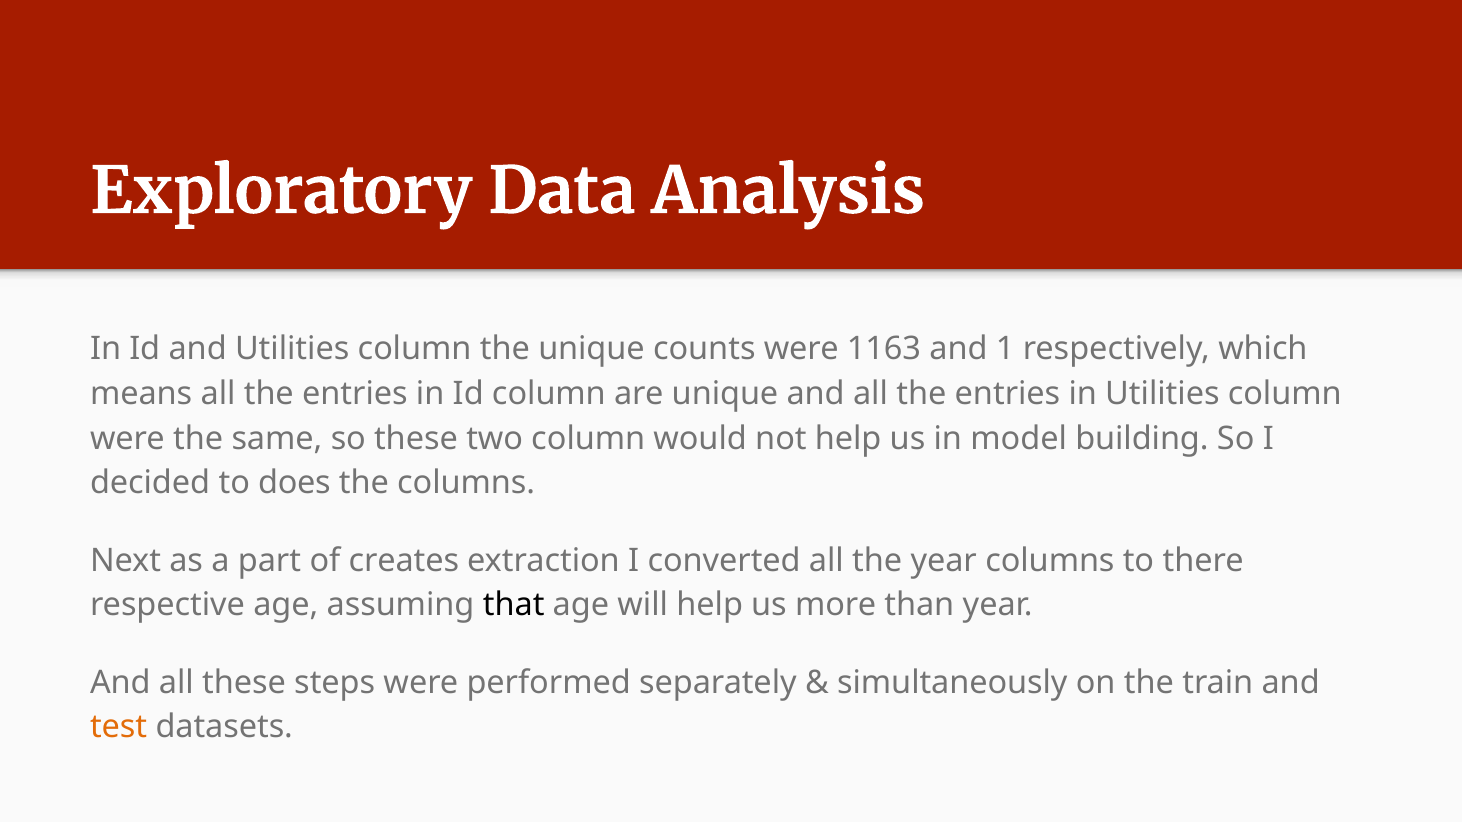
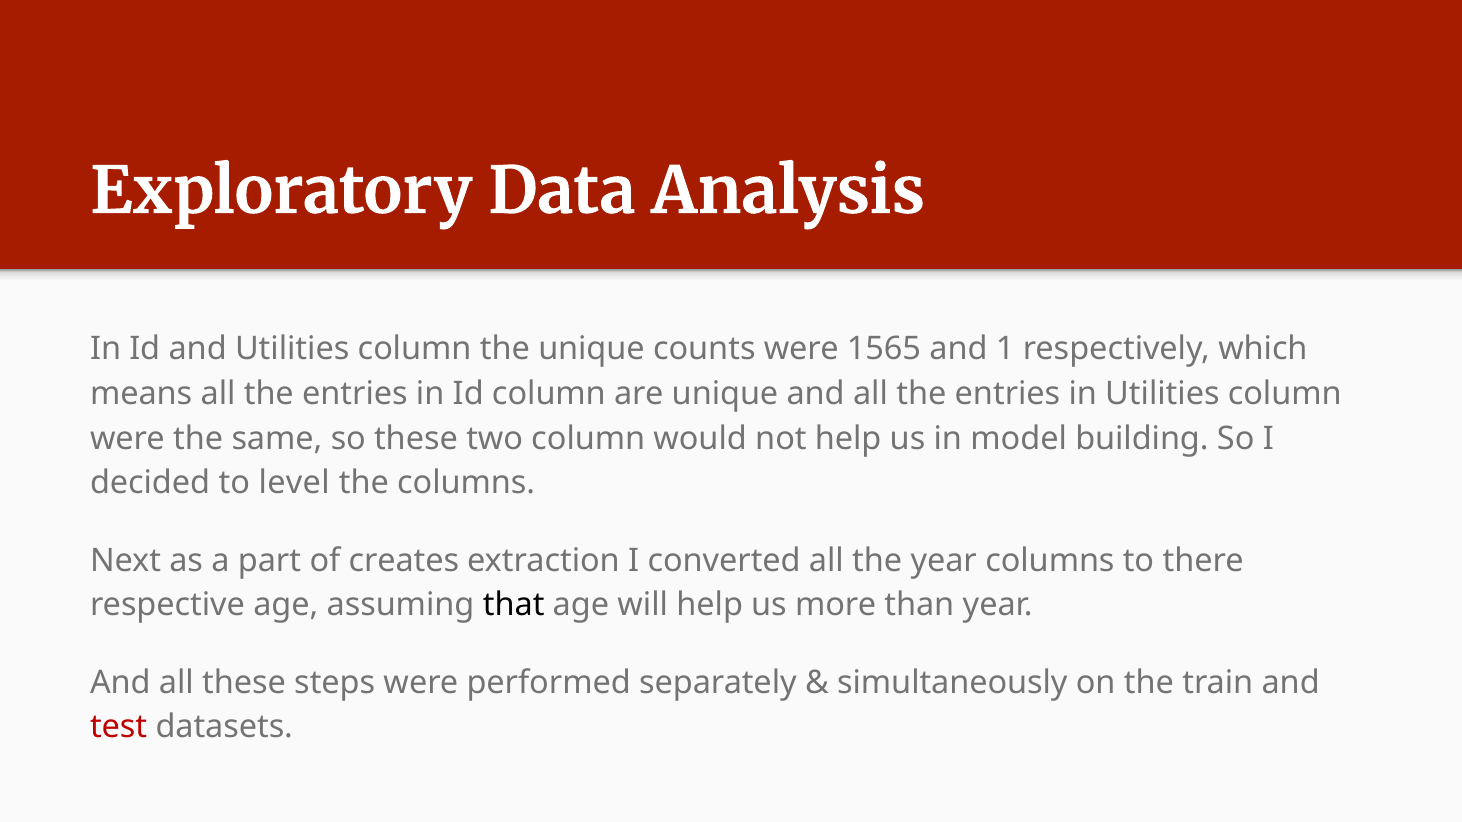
1163: 1163 -> 1565 (884, 349)
does: does -> level (294, 483)
test colour: orange -> red (119, 727)
